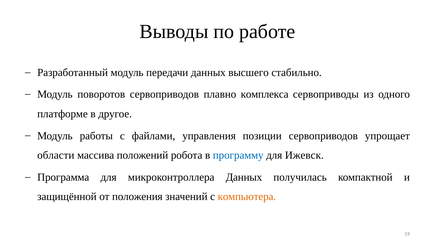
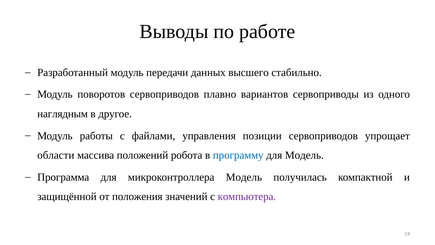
комплекса: комплекса -> вариантов (265, 94)
платформе: платформе -> наглядным (63, 114)
для Ижевск: Ижевск -> Модель (304, 155)
микроконтроллера Данных: Данных -> Модель (244, 177)
компьютера colour: orange -> purple (247, 197)
